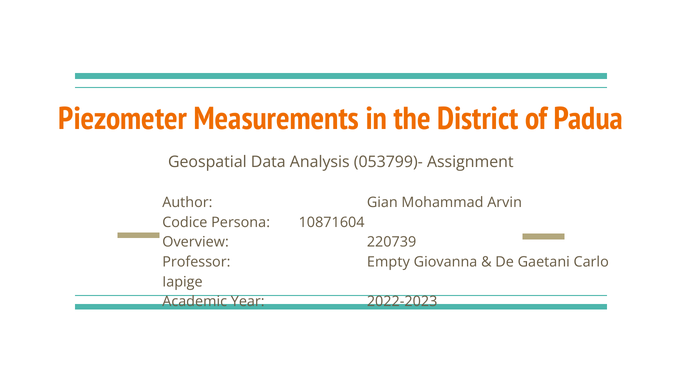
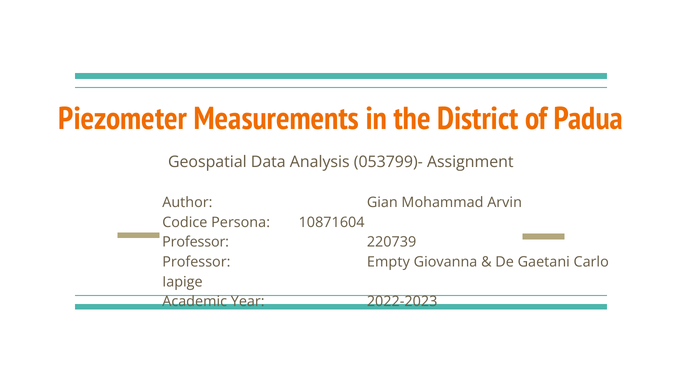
Overview: Overview -> Professor (196, 243)
